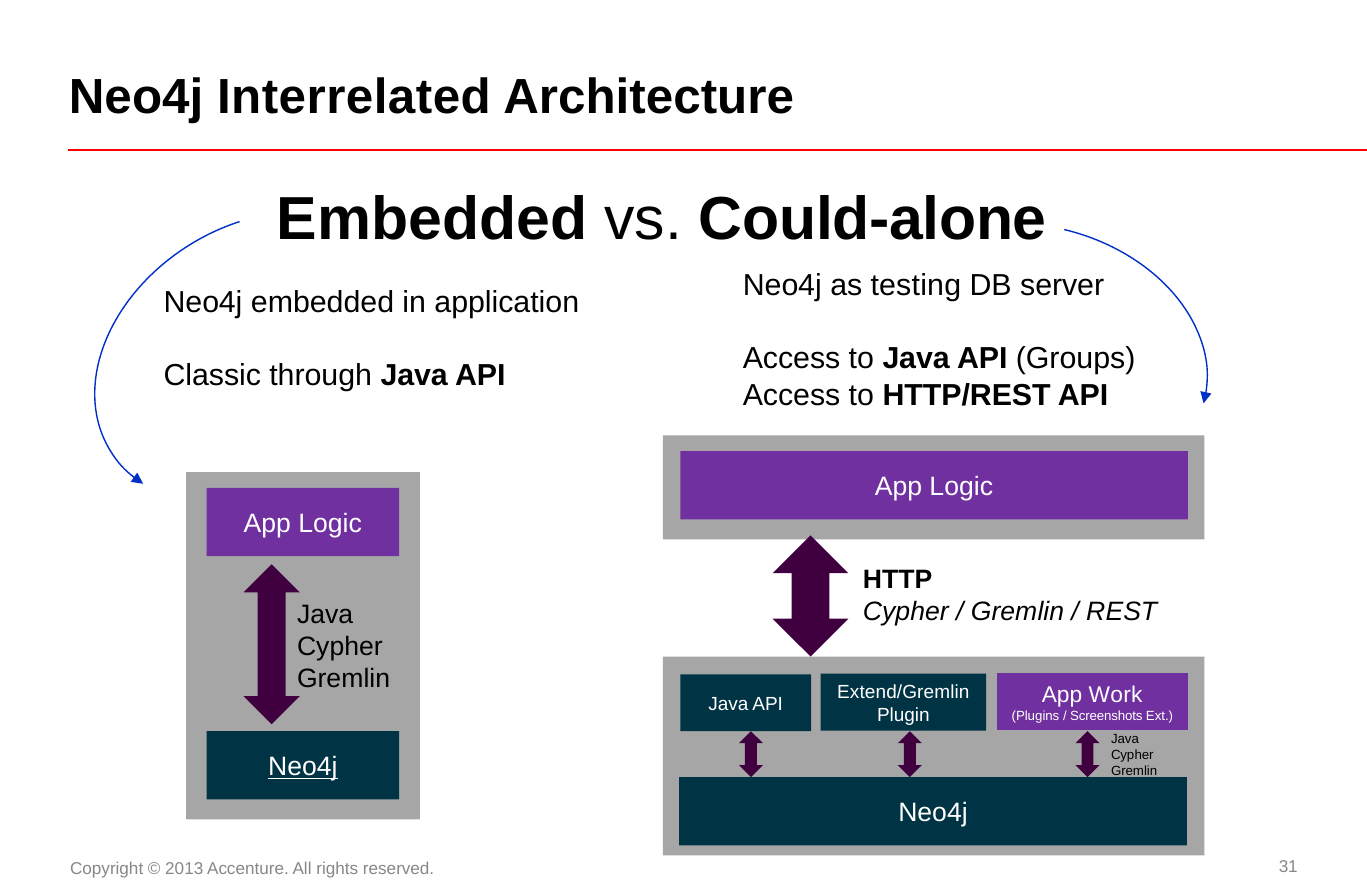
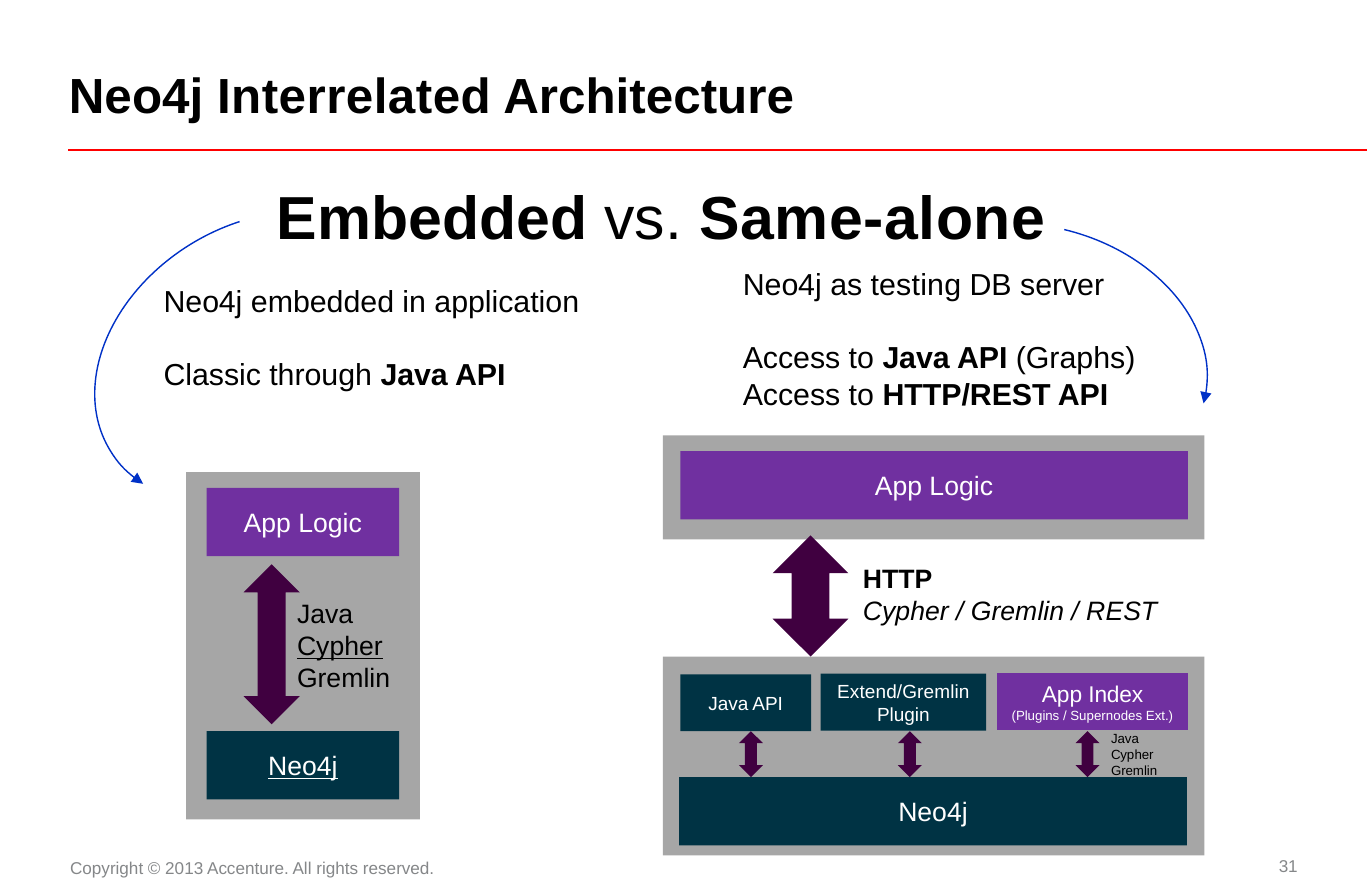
Could-alone: Could-alone -> Same-alone (872, 219)
Groups: Groups -> Graphs (1076, 359)
Cypher underline: none -> present (340, 647)
Work: Work -> Index (1116, 696)
Screenshots: Screenshots -> Supernodes (1106, 717)
